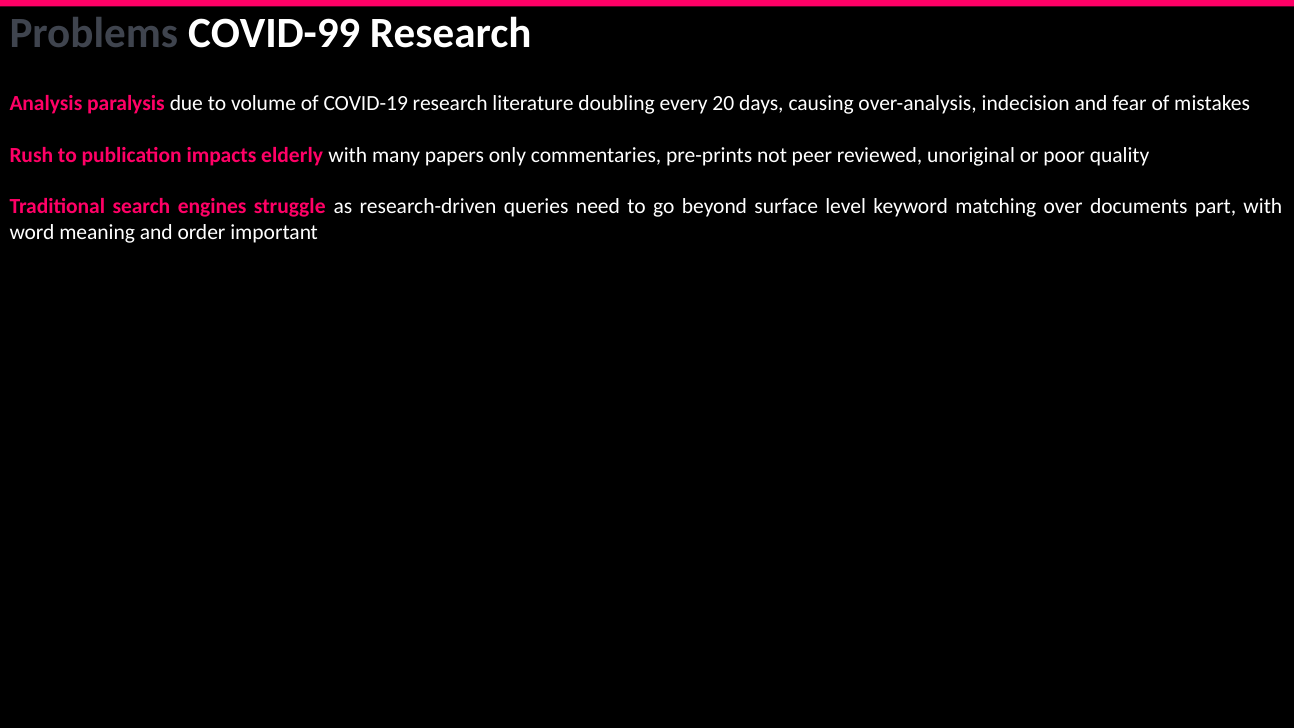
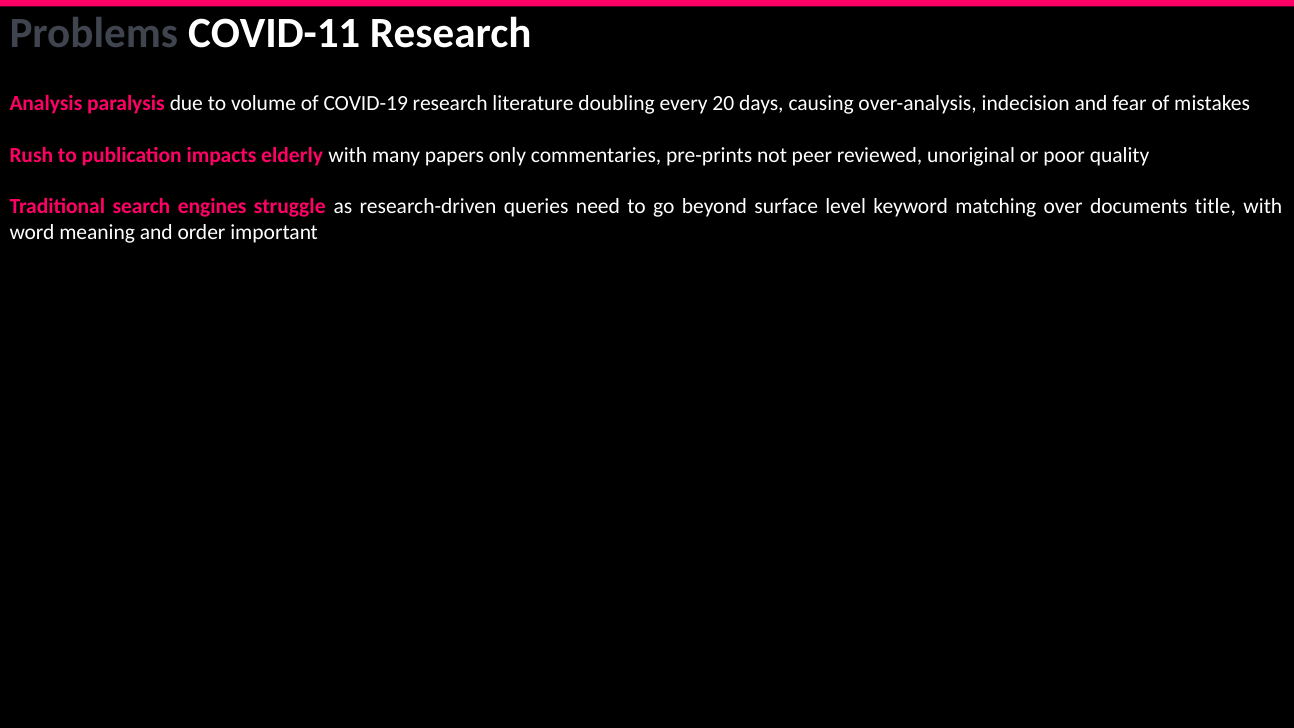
COVID-99: COVID-99 -> COVID-11 (274, 34)
part: part -> title (1215, 207)
